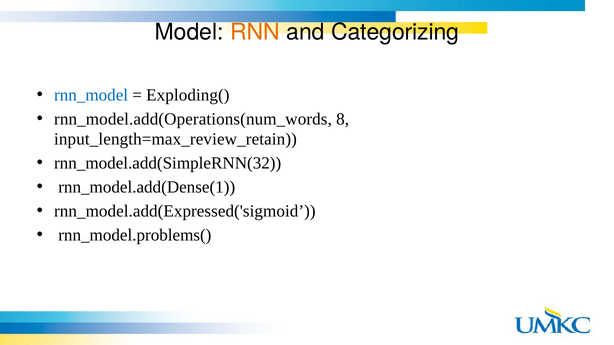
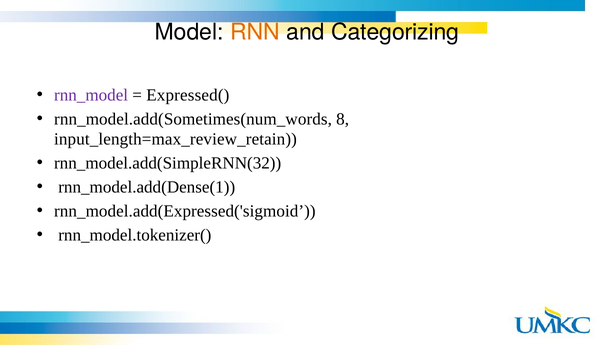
rnn_model colour: blue -> purple (91, 95)
Exploding(: Exploding( -> Expressed( (188, 95)
rnn_model.add(Operations(num_words: rnn_model.add(Operations(num_words -> rnn_model.add(Sometimes(num_words (193, 119)
rnn_model.problems(: rnn_model.problems( -> rnn_model.tokenizer( (135, 235)
